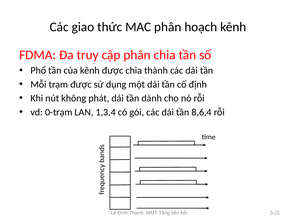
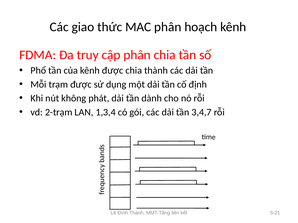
0-trạm: 0-trạm -> 2-trạm (59, 112)
8,6,4: 8,6,4 -> 3,4,7 (202, 112)
